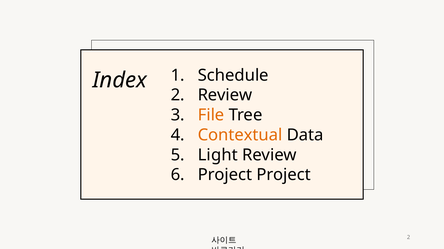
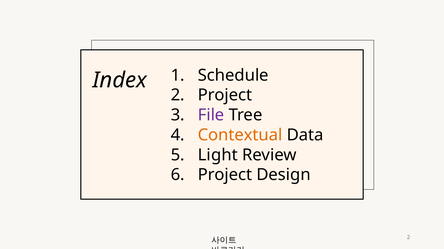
2 Review: Review -> Project (225, 95)
File colour: orange -> purple (211, 115)
Project Project: Project -> Design (284, 175)
